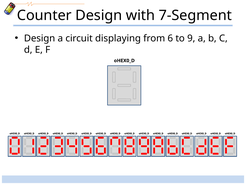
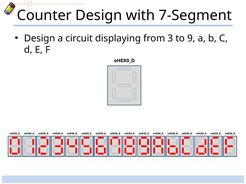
6: 6 -> 3 (170, 38)
